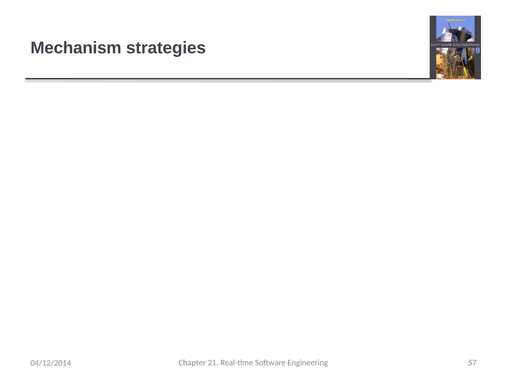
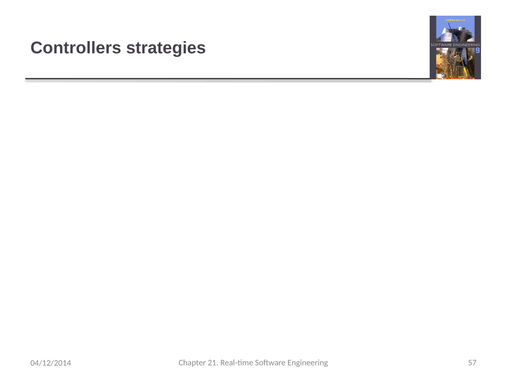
Mechanism: Mechanism -> Controllers (76, 48)
